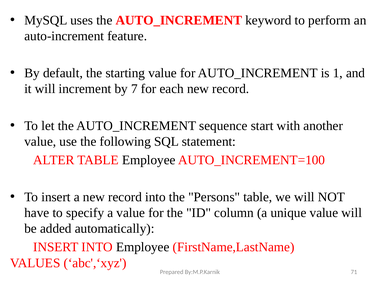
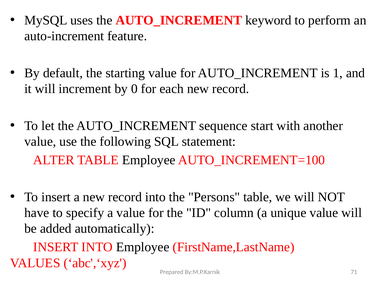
7: 7 -> 0 (134, 89)
